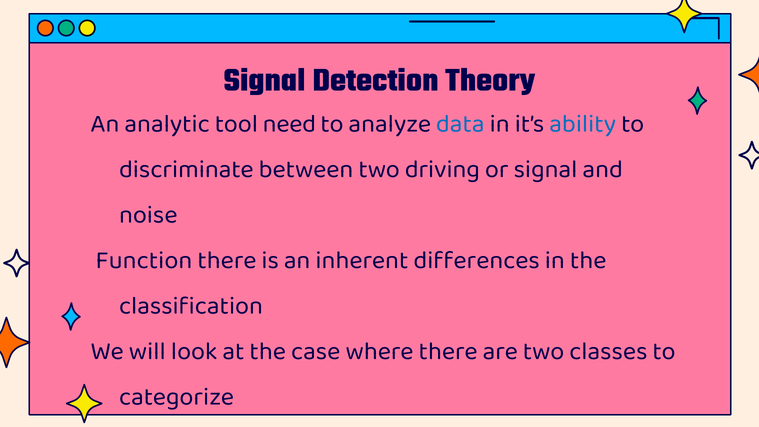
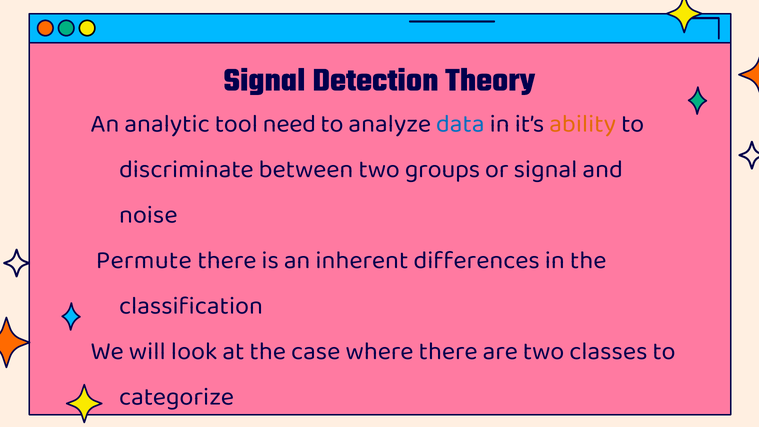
ability colour: blue -> orange (583, 123)
driving: driving -> groups (442, 169)
Function: Function -> Permute (144, 260)
